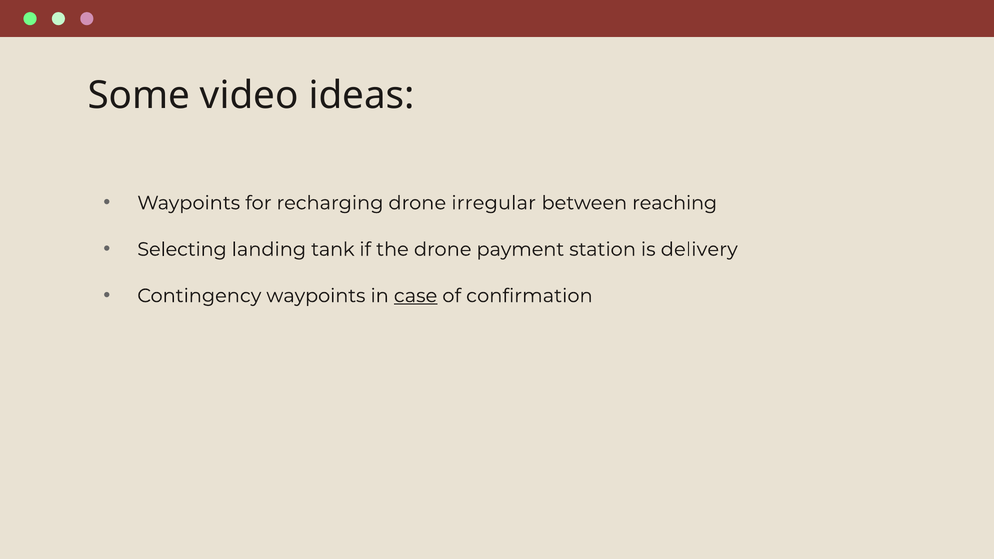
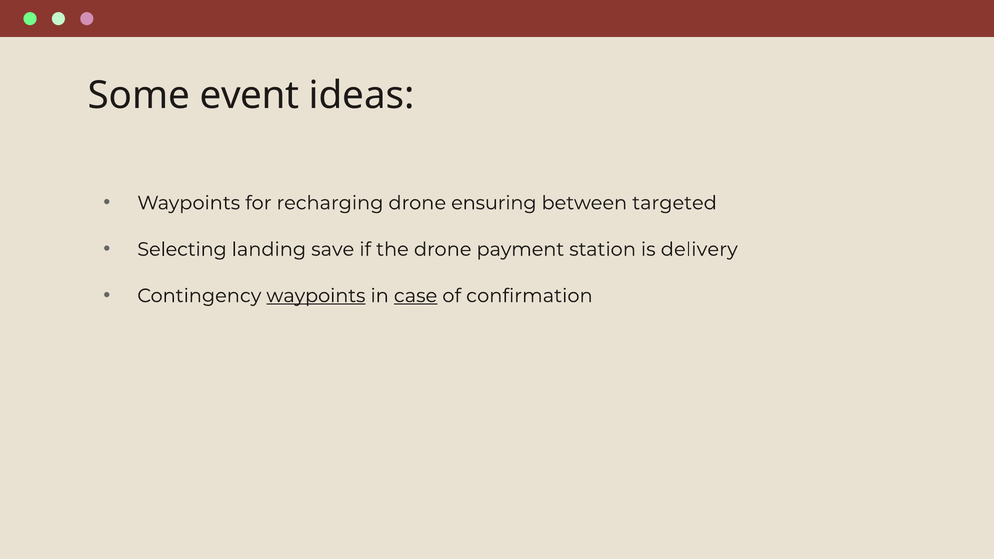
video: video -> event (250, 96)
irregular: irregular -> ensuring (494, 203)
reaching: reaching -> targeted (675, 203)
tank: tank -> save (333, 249)
waypoints underline: none -> present (316, 296)
